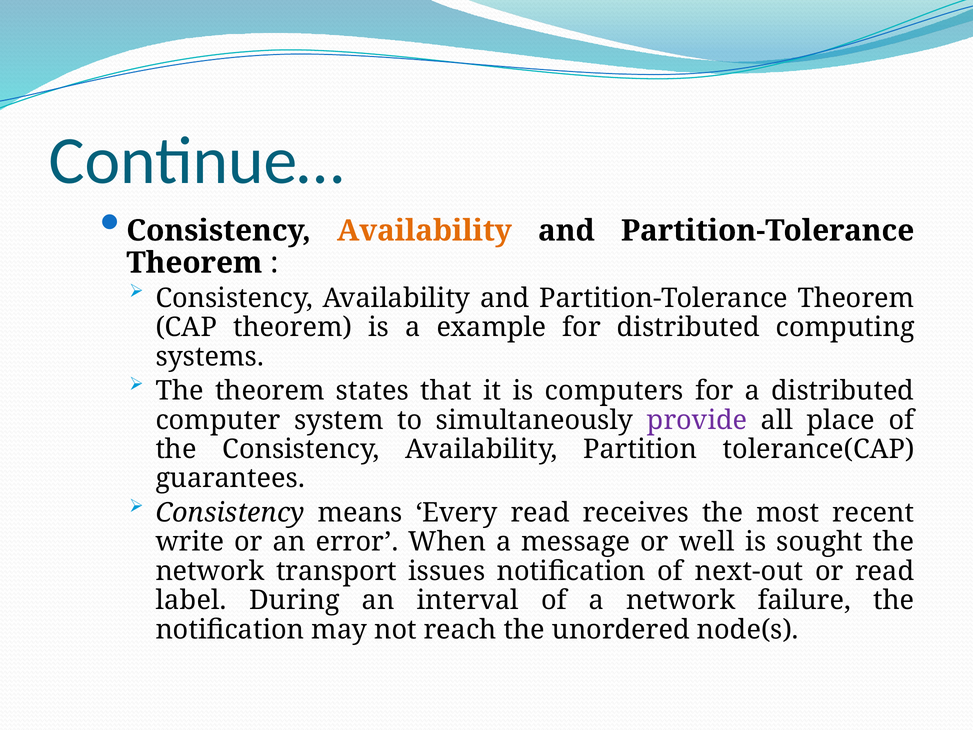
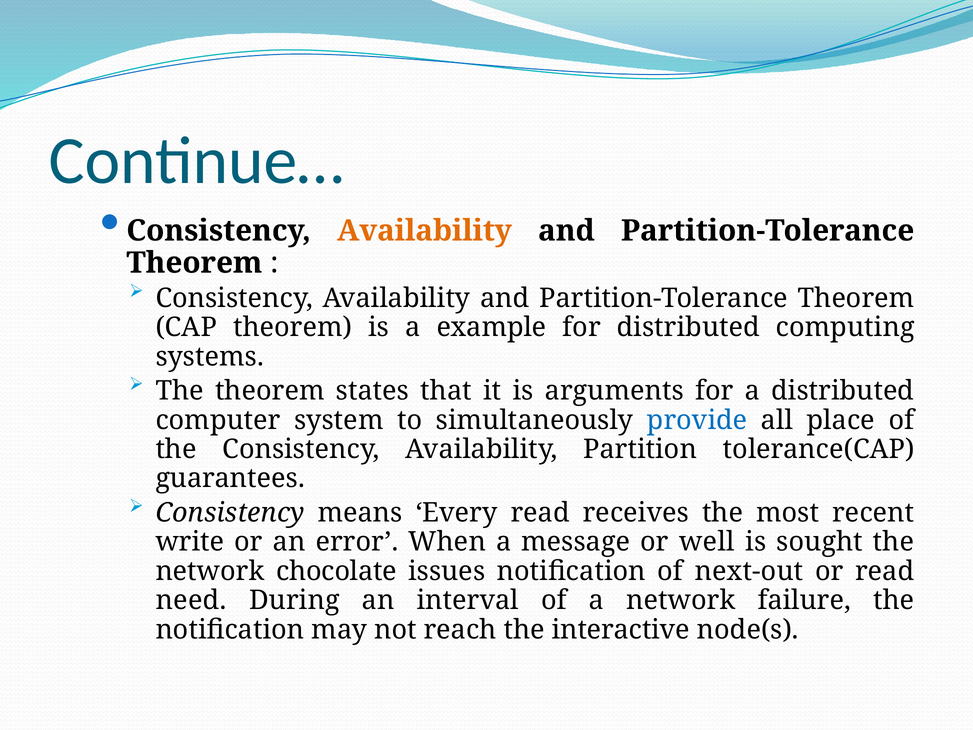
computers: computers -> arguments (614, 391)
provide colour: purple -> blue (697, 420)
transport: transport -> chocolate (336, 571)
label: label -> need (191, 600)
unordered: unordered -> interactive (621, 629)
